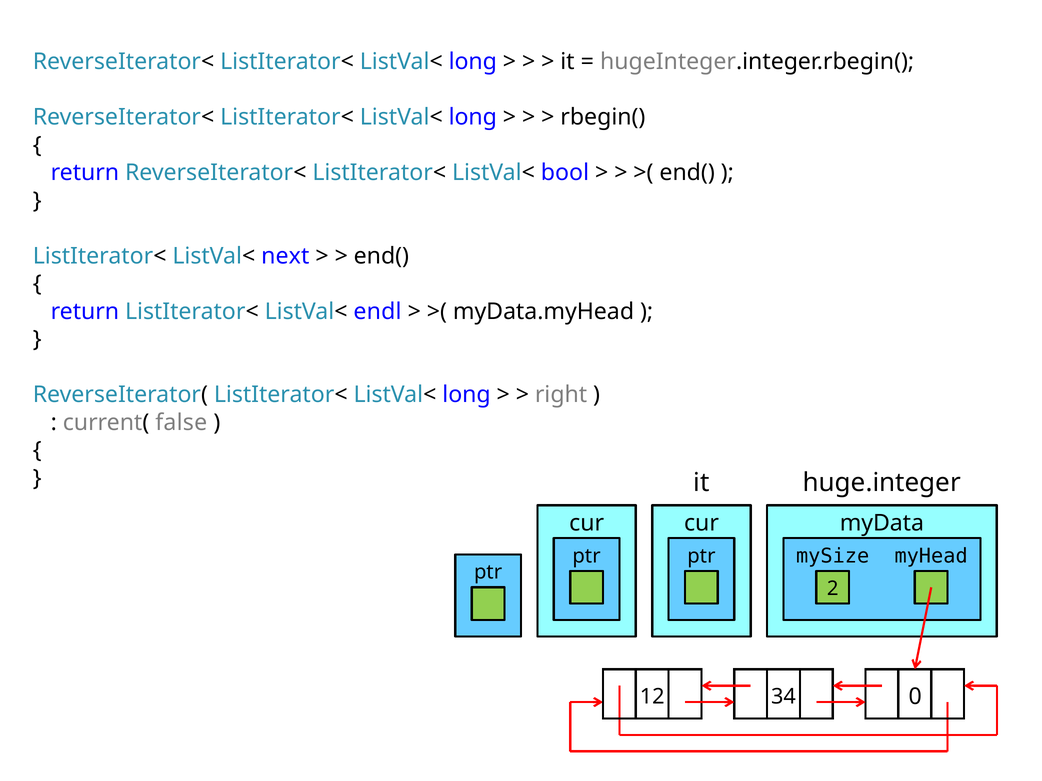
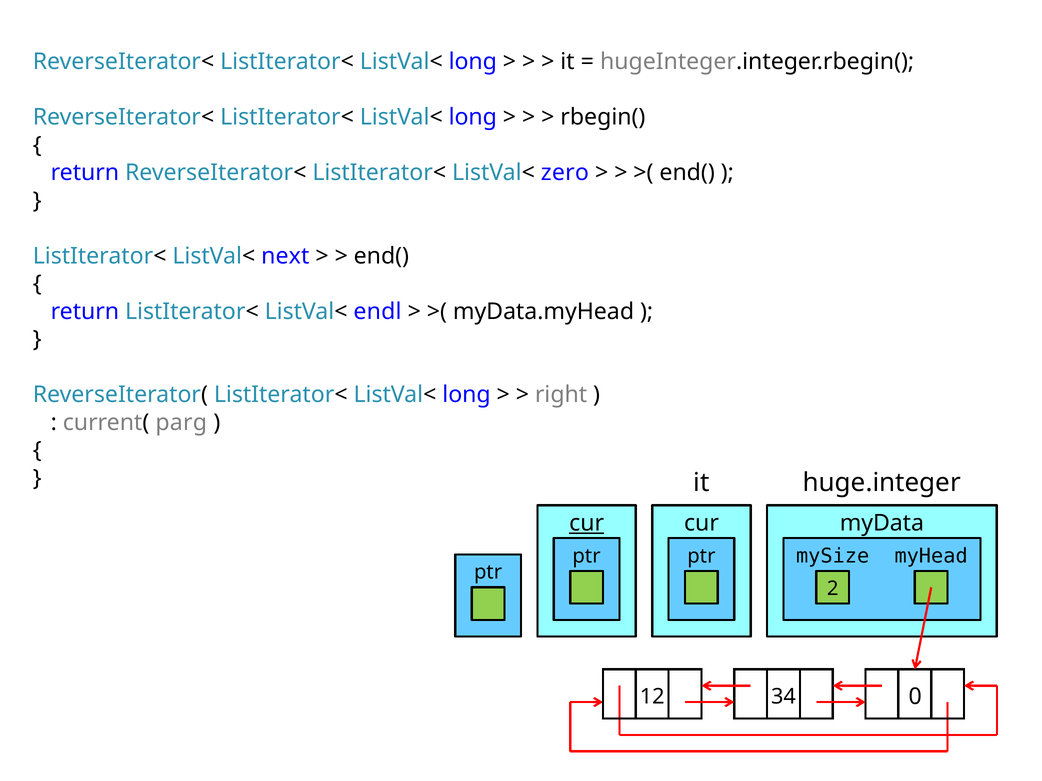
bool: bool -> zero (565, 173)
false: false -> parg (181, 423)
cur underline: none -> present (587, 524)
